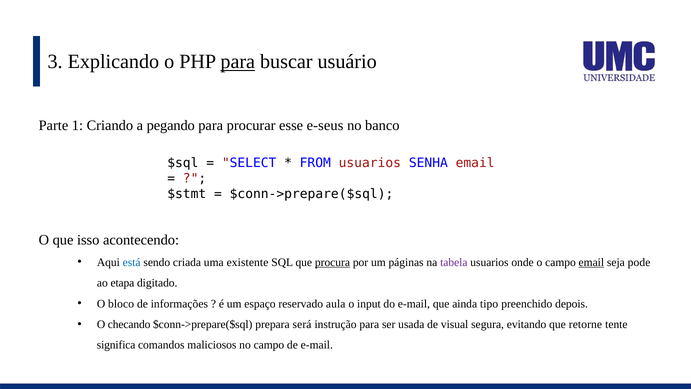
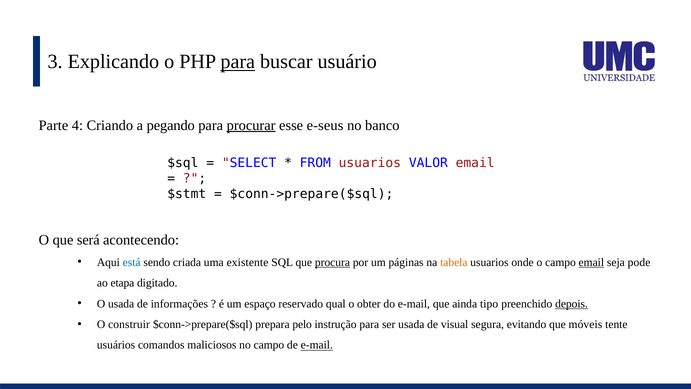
1: 1 -> 4 (77, 125)
procurar underline: none -> present (251, 125)
SENHA: SENHA -> VALOR (428, 163)
isso: isso -> será (88, 240)
tabela colour: purple -> orange (454, 262)
O bloco: bloco -> usada (121, 303)
aula: aula -> qual (336, 303)
input: input -> obter (369, 303)
depois underline: none -> present (572, 303)
checando: checando -> construir (129, 324)
será: será -> pelo (302, 324)
retorne: retorne -> móveis (585, 324)
significa: significa -> usuários (116, 345)
e-mail underline: none -> present (317, 345)
